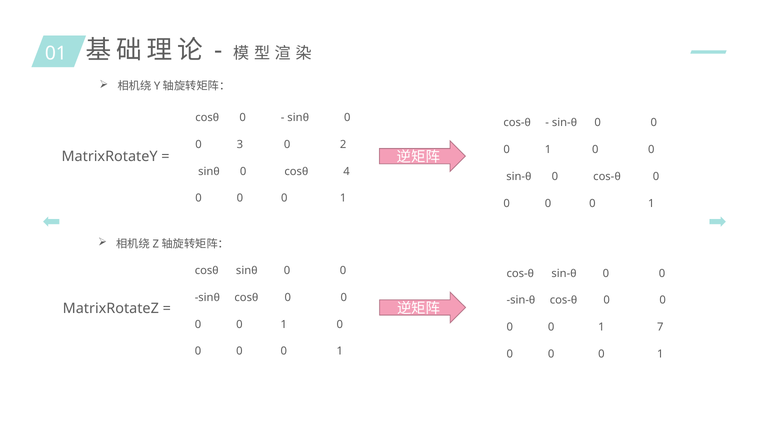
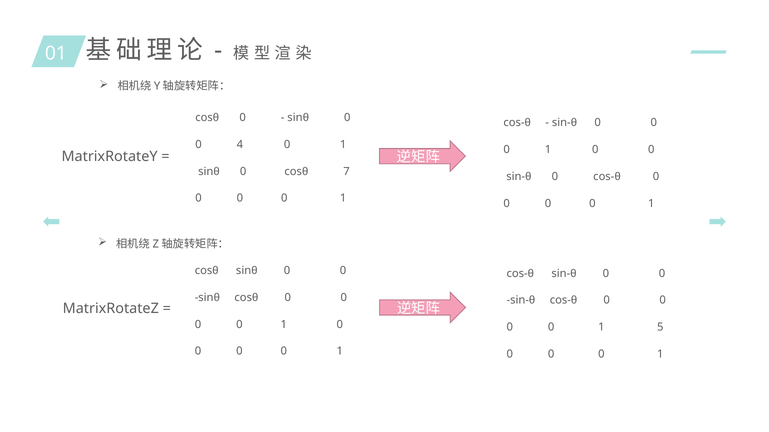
3: 3 -> 4 (240, 145)
2: 2 -> 1 (343, 145)
4: 4 -> 7 (347, 172)
7: 7 -> 5 (660, 328)
